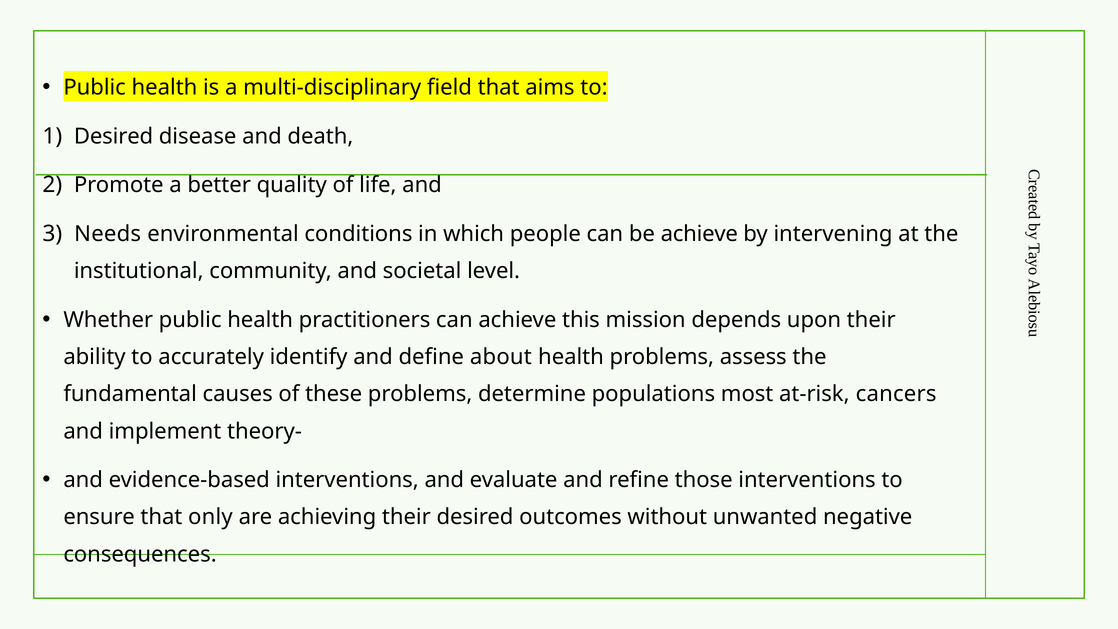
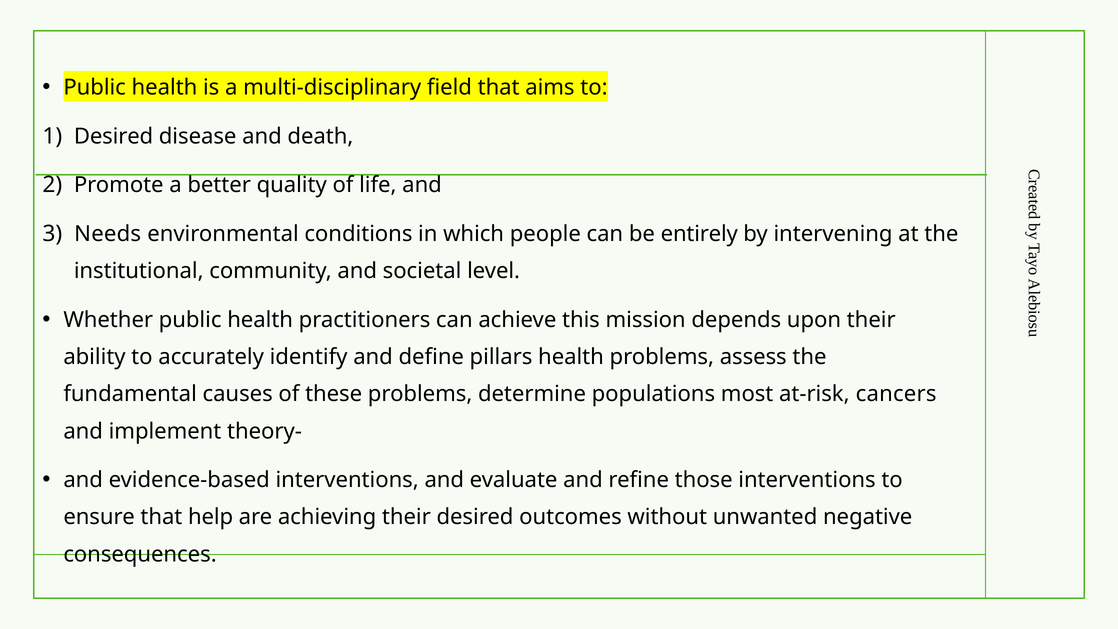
be achieve: achieve -> entirely (699, 234)
about: about -> pillars (501, 357)
only: only -> help (211, 517)
